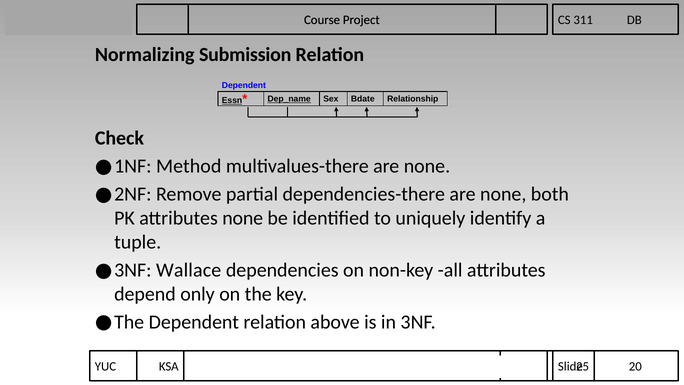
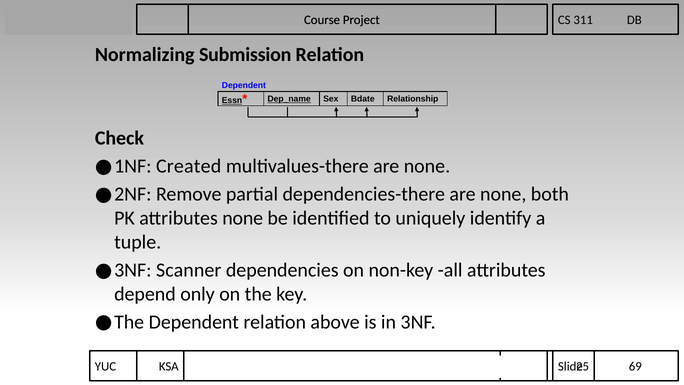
Method: Method -> Created (189, 166)
Wallace: Wallace -> Scanner (189, 270)
20: 20 -> 69 (635, 366)
